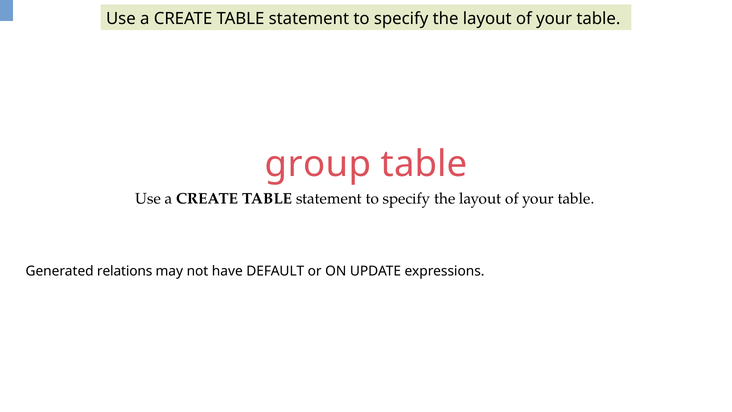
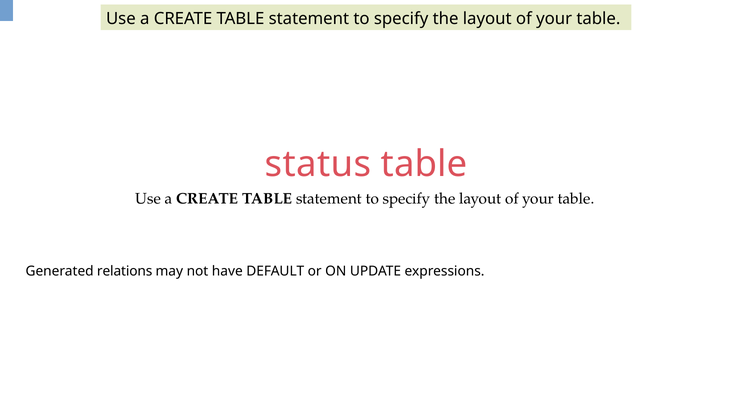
group: group -> status (318, 164)
